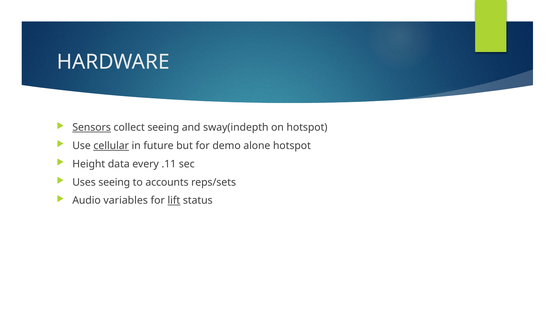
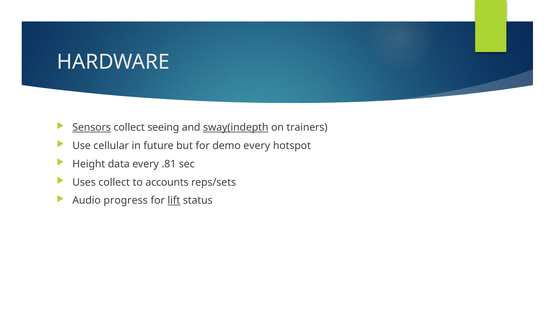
sway(indepth underline: none -> present (236, 128)
on hotspot: hotspot -> trainers (307, 128)
cellular underline: present -> none (111, 146)
demo alone: alone -> every (257, 146)
.11: .11 -> .81 (169, 164)
Uses seeing: seeing -> collect (114, 182)
variables: variables -> progress (126, 201)
